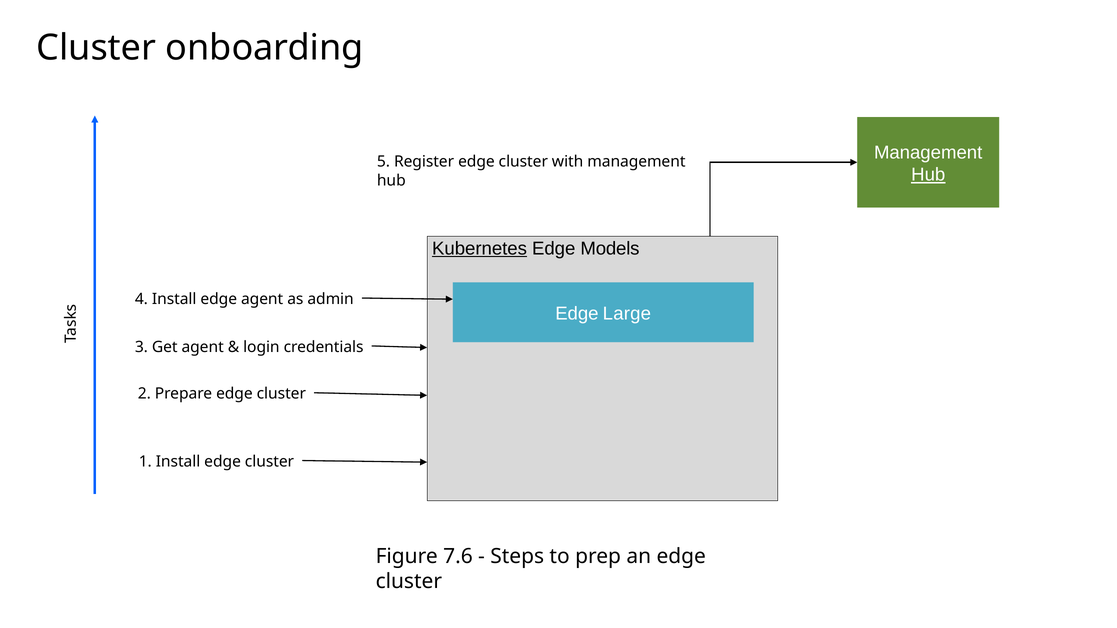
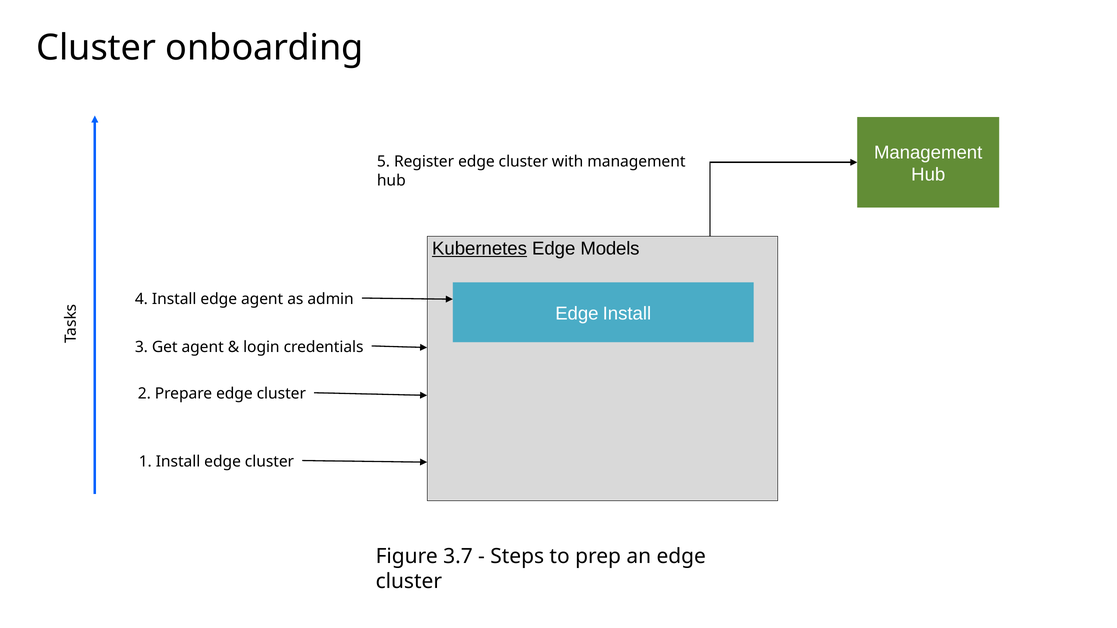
Hub underline: present -> none (928, 175)
Edge Large: Large -> Install (627, 314)
7.6: 7.6 -> 3.7 (458, 557)
